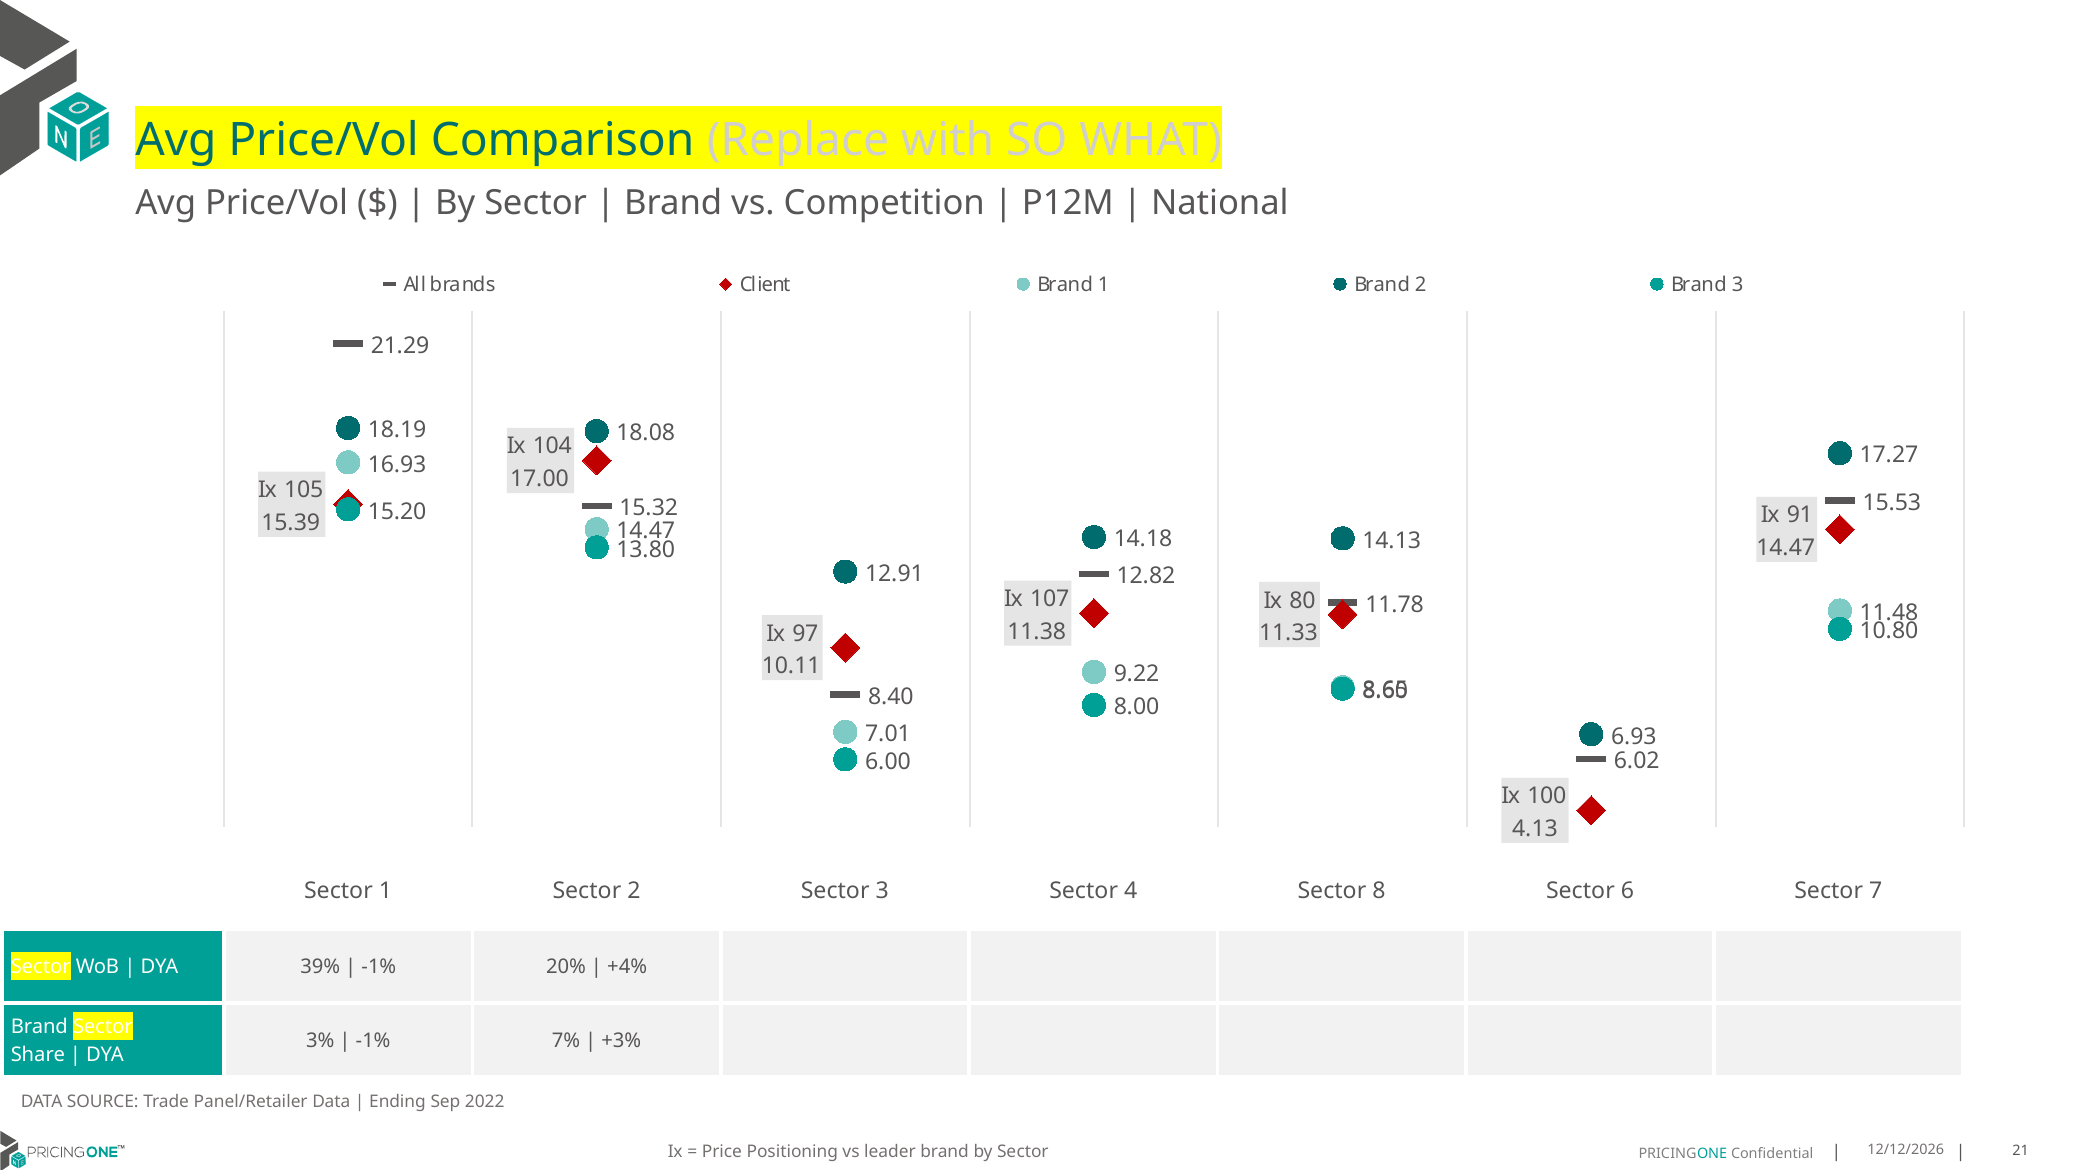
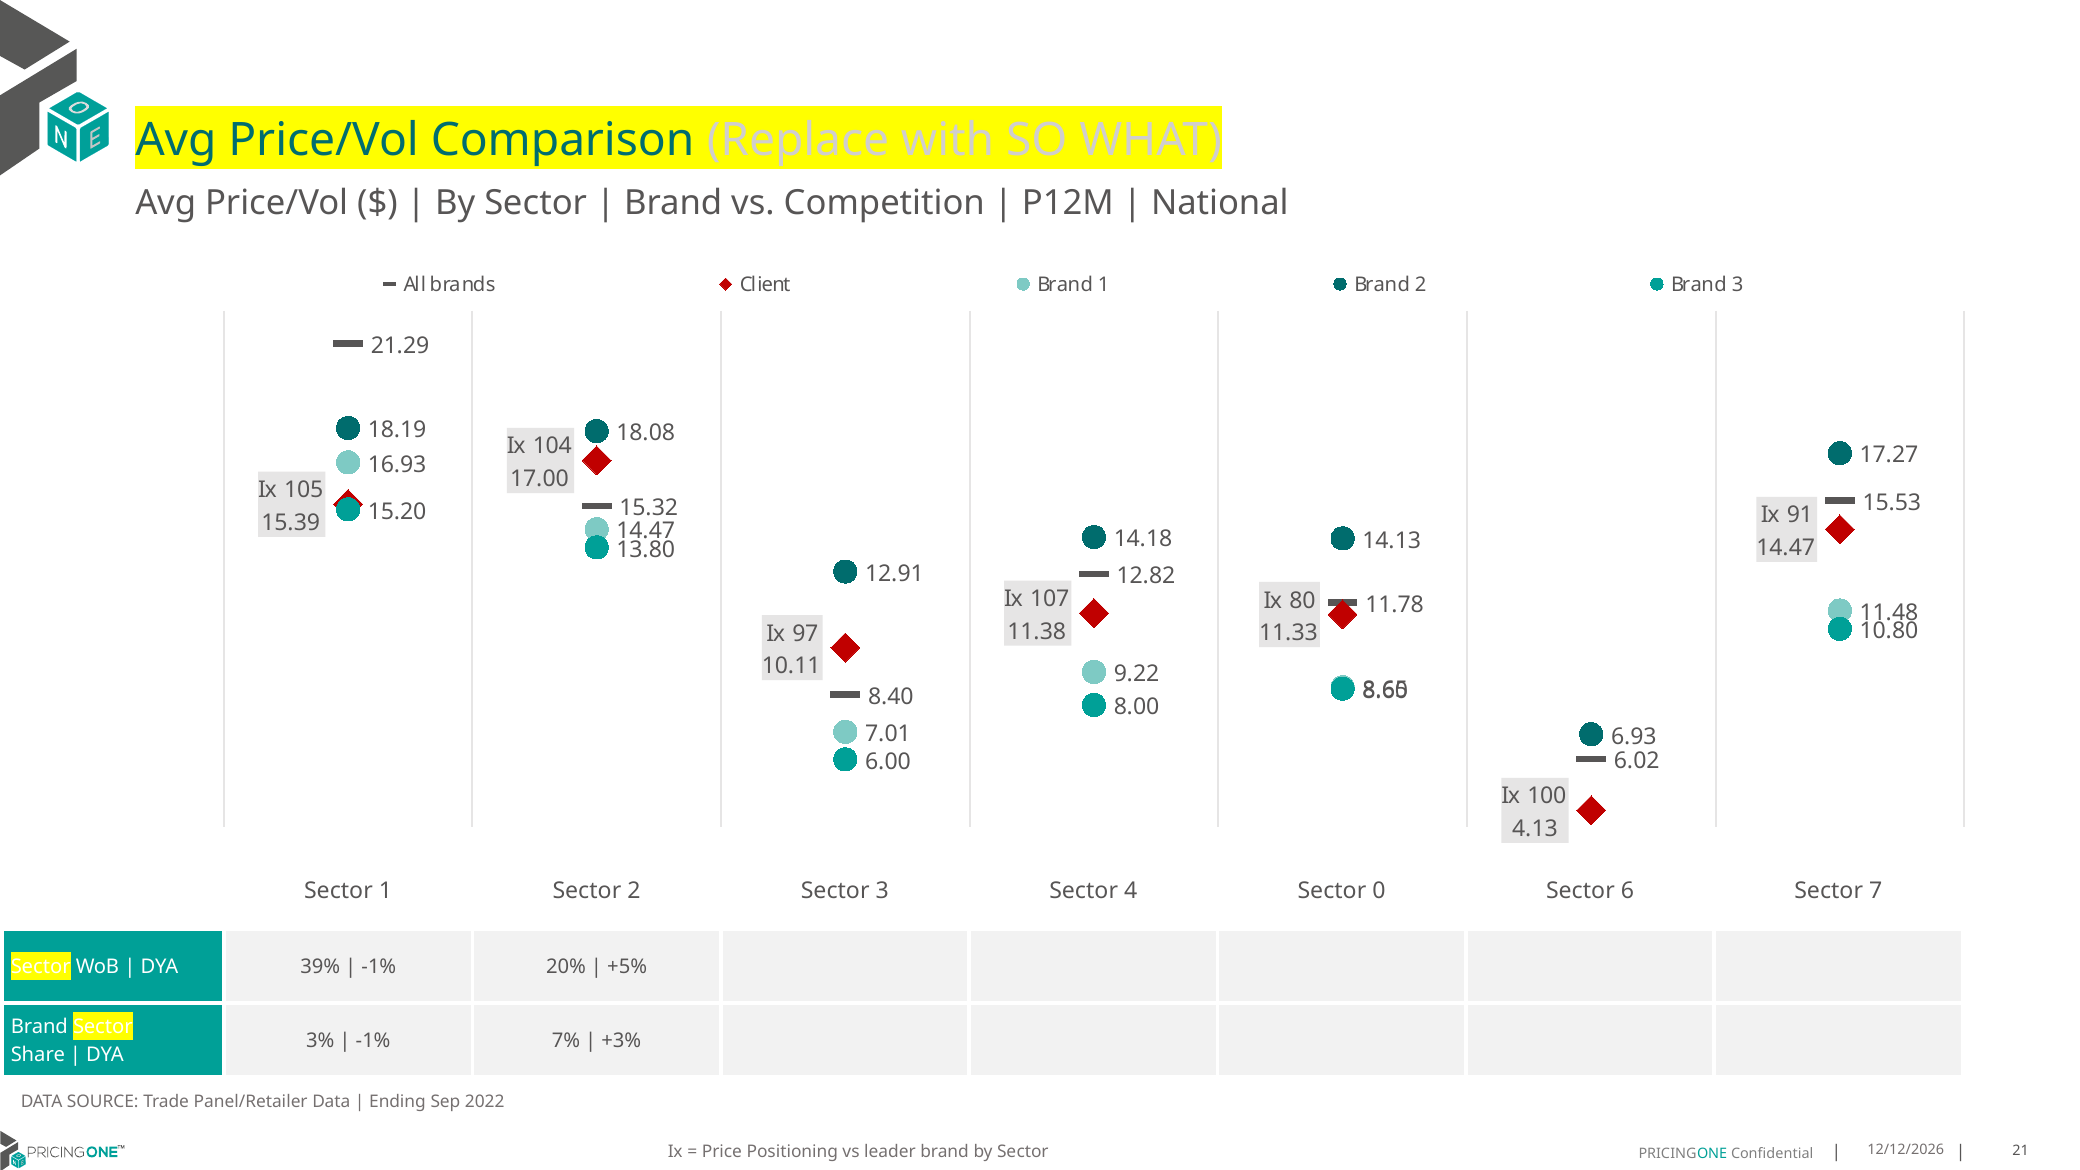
8: 8 -> 0 (1379, 891)
+4%: +4% -> +5% (627, 967)
